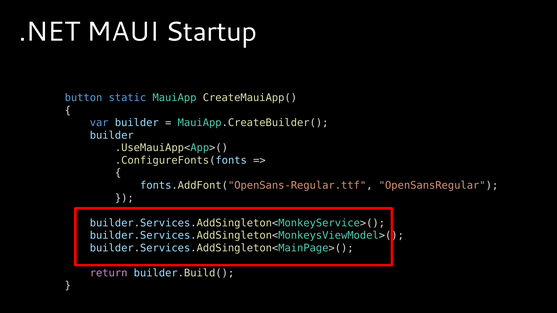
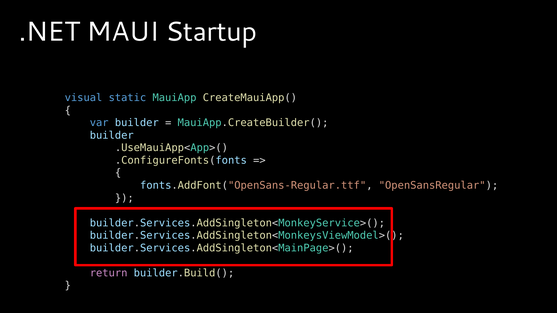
button: button -> visual (84, 98)
